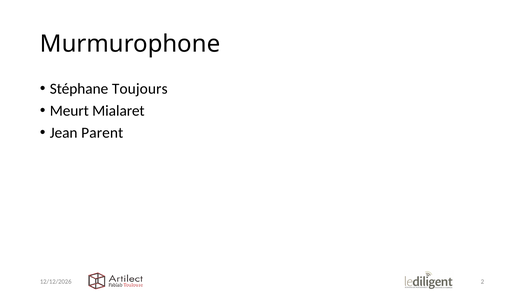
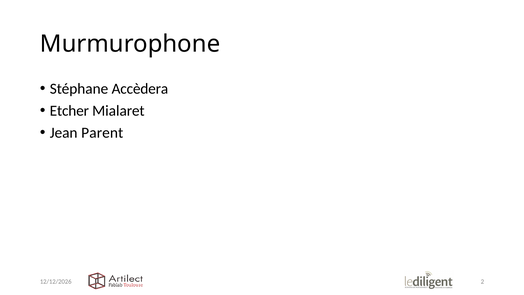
Toujours: Toujours -> Accèdera (140, 89)
Meurt: Meurt -> Etcher (69, 111)
